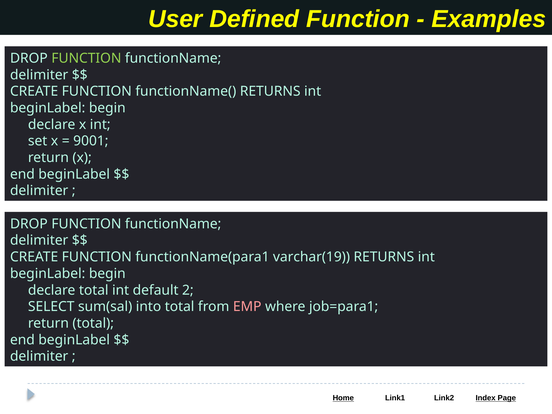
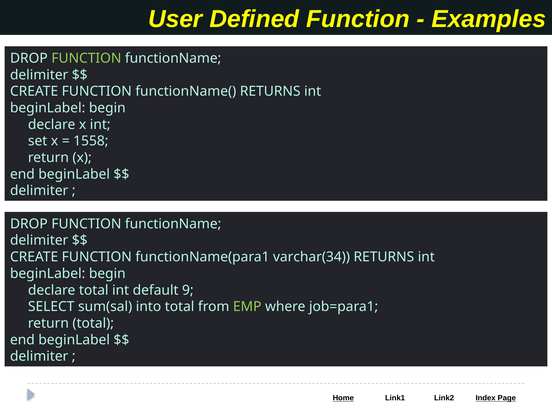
9001: 9001 -> 1558 (91, 141)
varchar(19: varchar(19 -> varchar(34 (311, 257)
2: 2 -> 9 (188, 290)
EMP colour: pink -> light green (247, 307)
